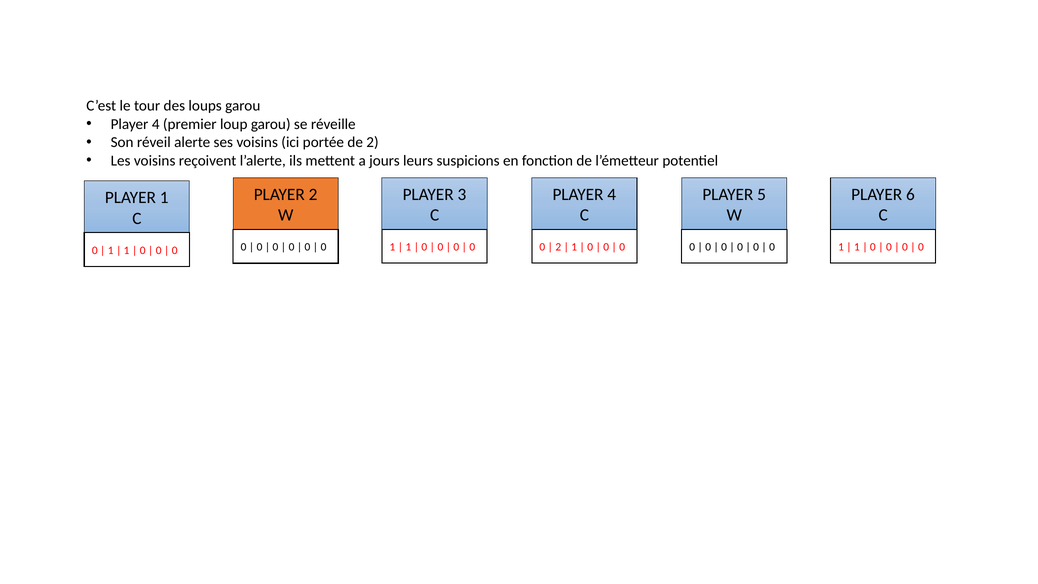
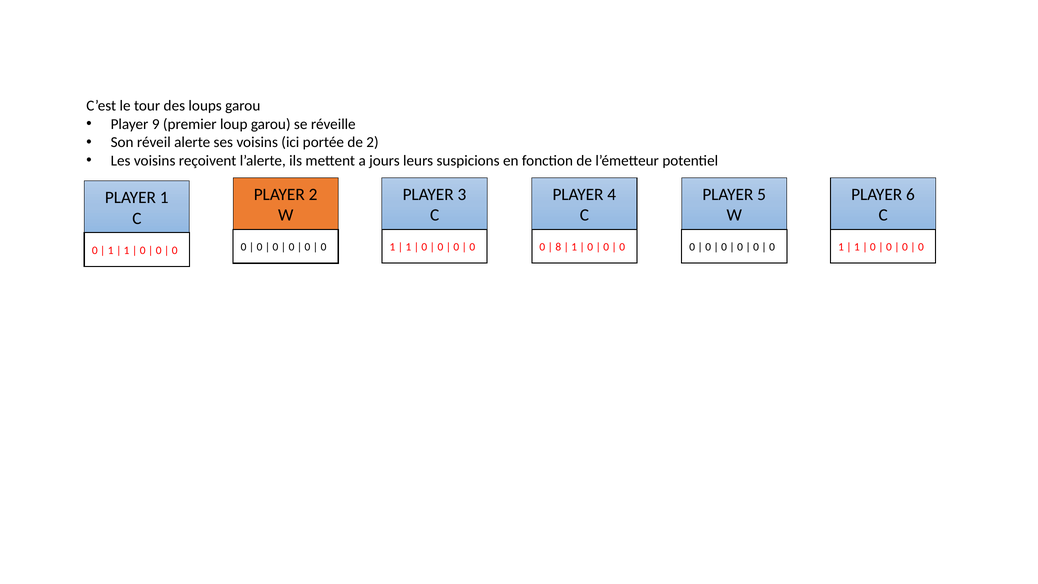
4: 4 -> 9 (156, 124)
2: 2 -> 8 (558, 247)
